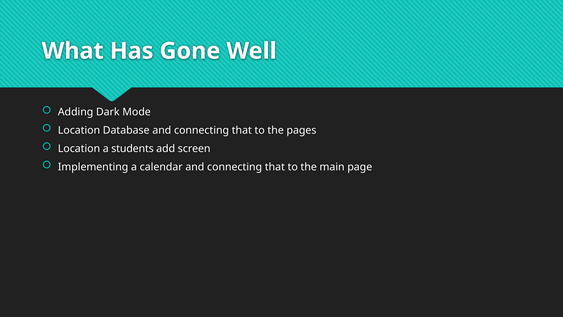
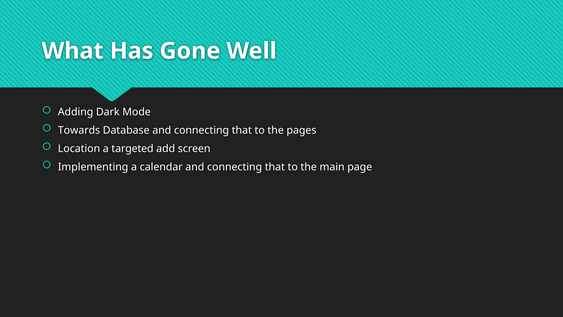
Location: Location -> Towards (79, 130)
students: students -> targeted (133, 148)
